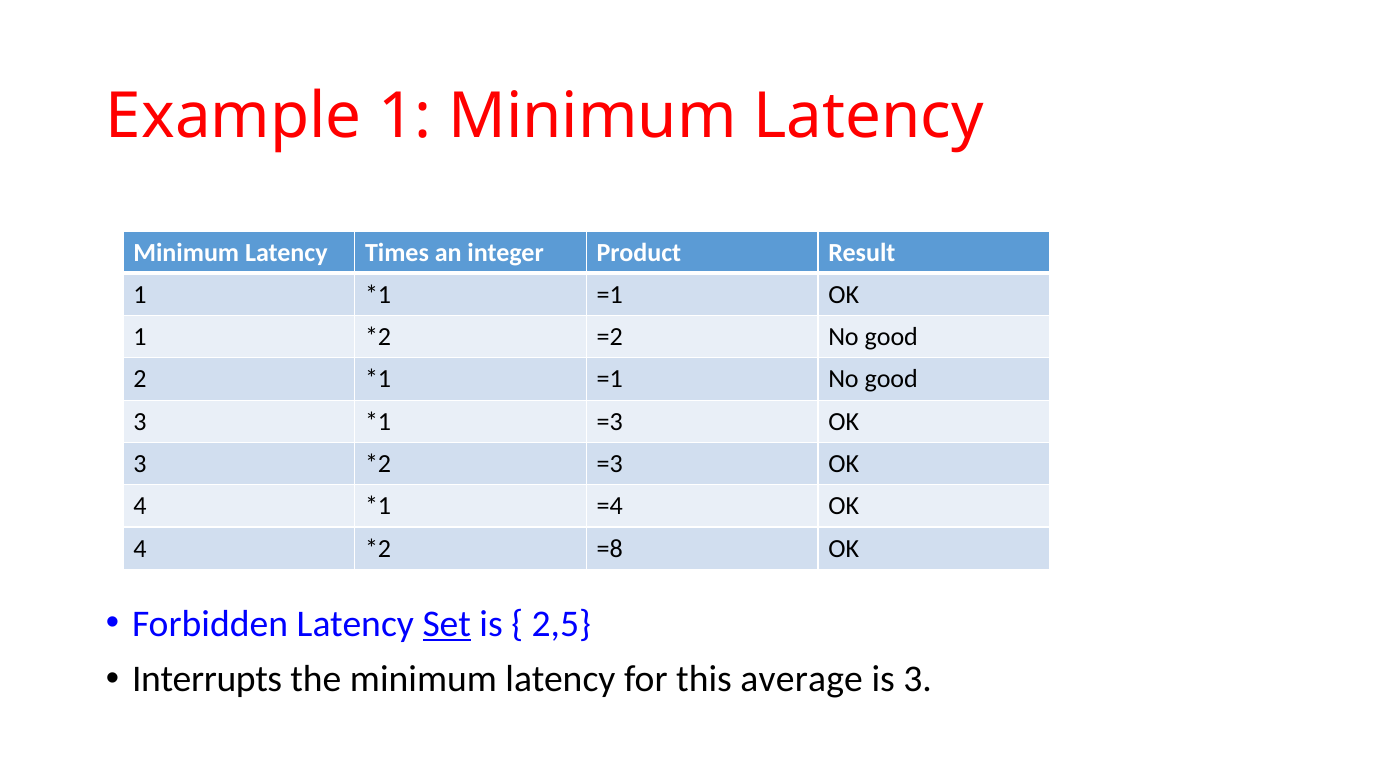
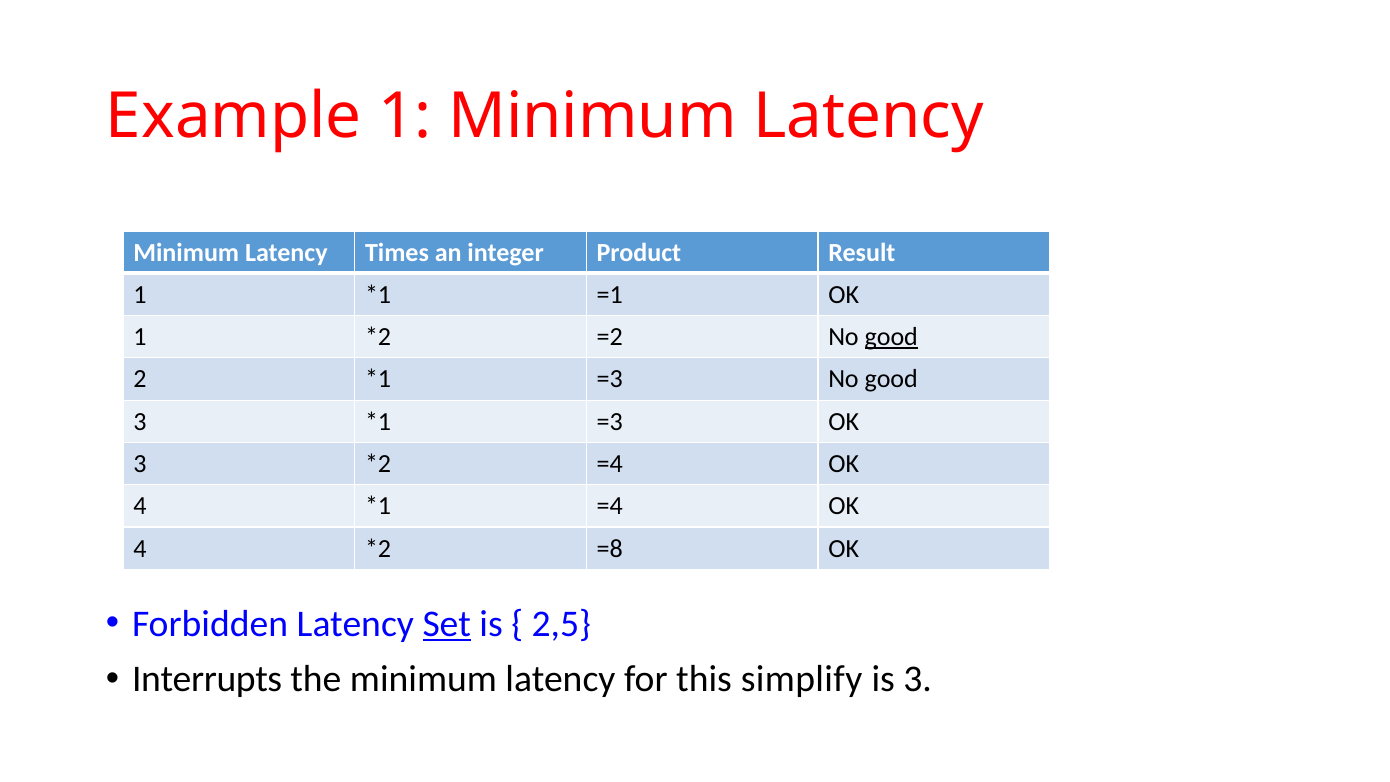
good underline: none -> present (891, 337)
=1: =1 -> =3 (610, 379)
=3: =3 -> =4 (610, 464)
average: average -> simplify (802, 679)
